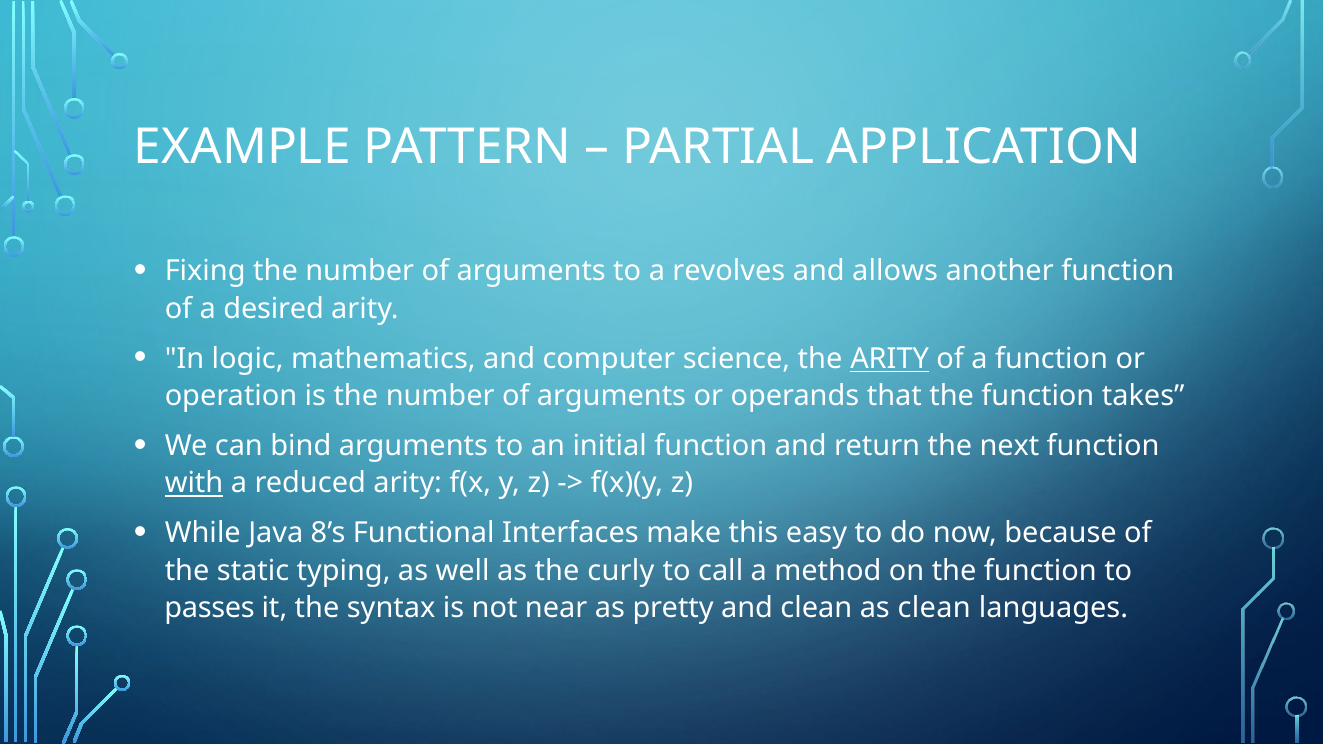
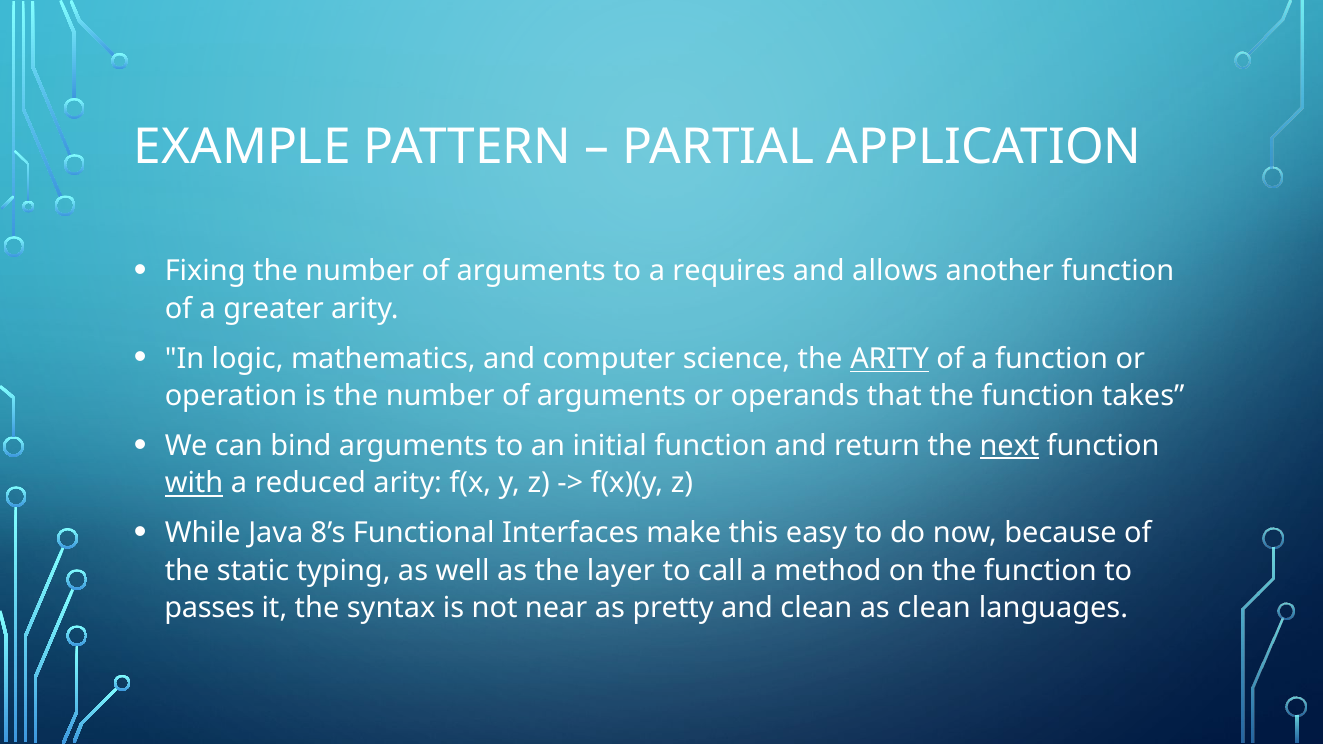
revolves: revolves -> requires (729, 271)
desired: desired -> greater (274, 309)
next underline: none -> present (1009, 446)
curly: curly -> layer (621, 571)
